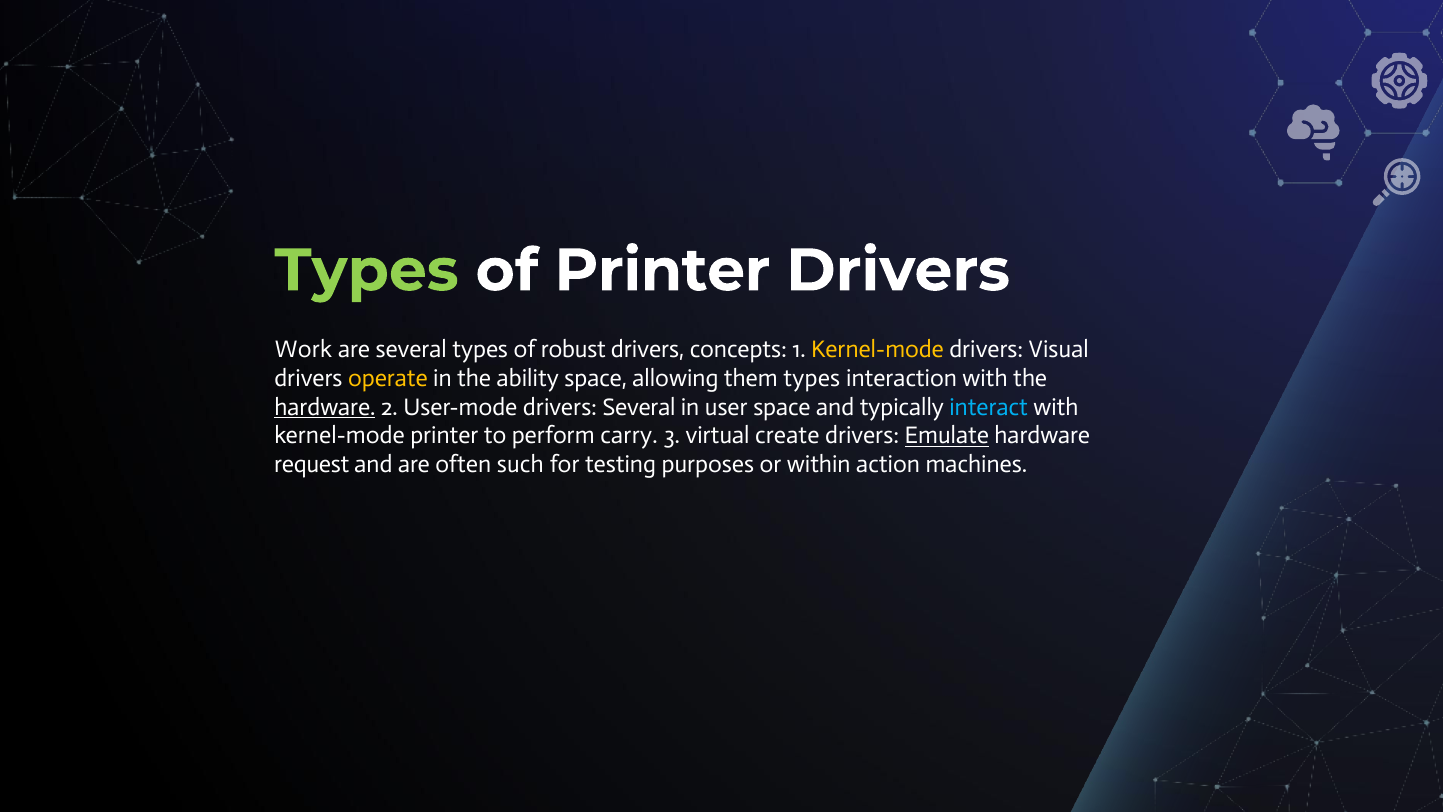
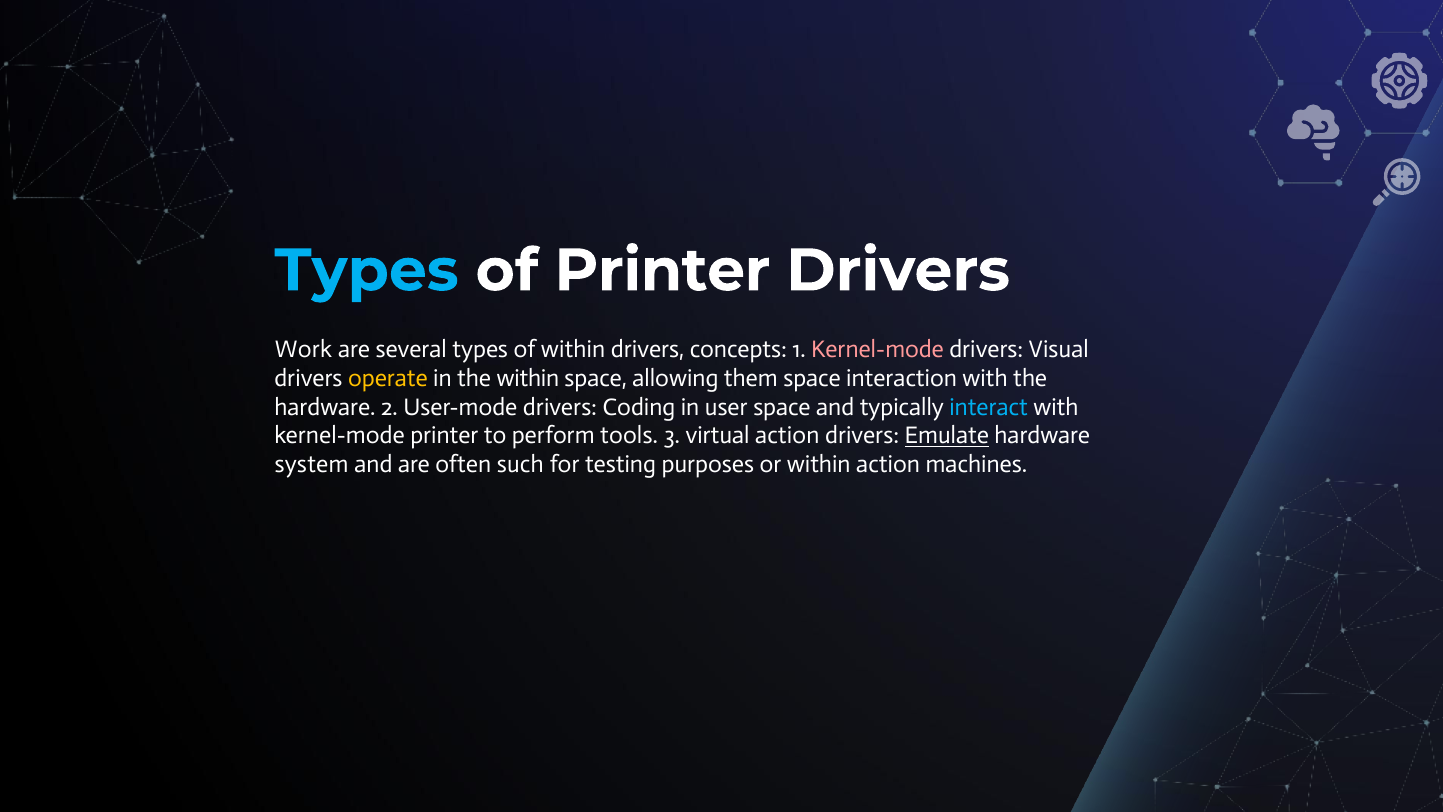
Types colour: light green -> light blue (367, 271)
of robust: robust -> within (573, 349)
Kernel-mode colour: yellow -> pink (878, 349)
the ability: ability -> within (528, 378)
them types: types -> space (812, 378)
hardware underline: present -> none (325, 407)
drivers Several: Several -> Coding (639, 407)
carry: carry -> tools (629, 436)
virtual create: create -> action (787, 436)
request: request -> system (312, 465)
